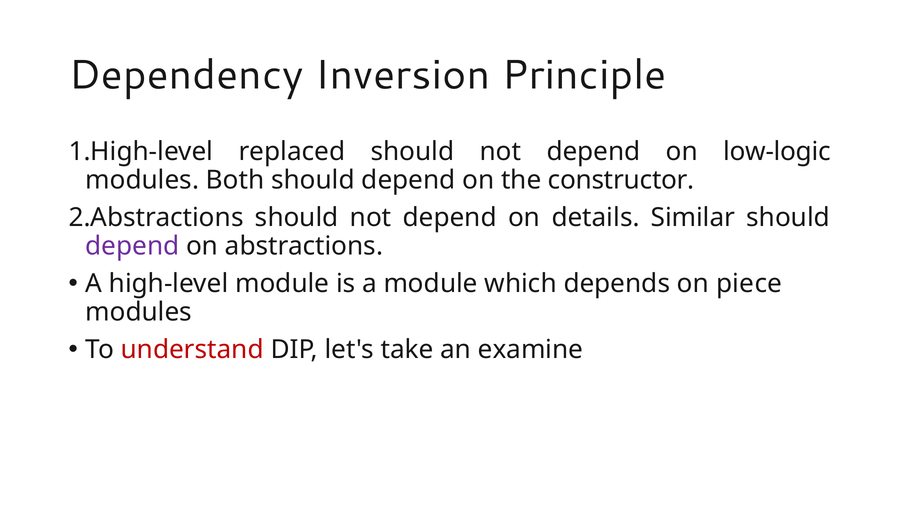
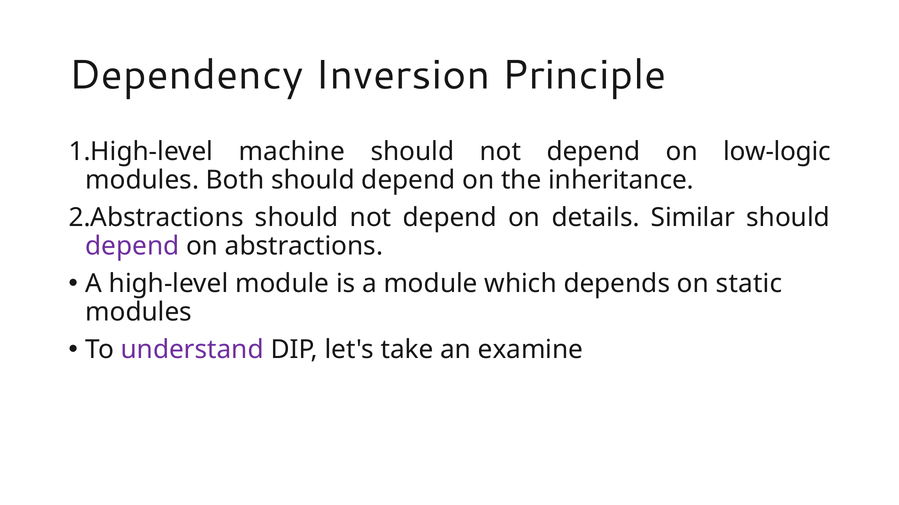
replaced: replaced -> machine (292, 152)
constructor: constructor -> inheritance (621, 180)
piece: piece -> static (749, 284)
understand colour: red -> purple (192, 350)
